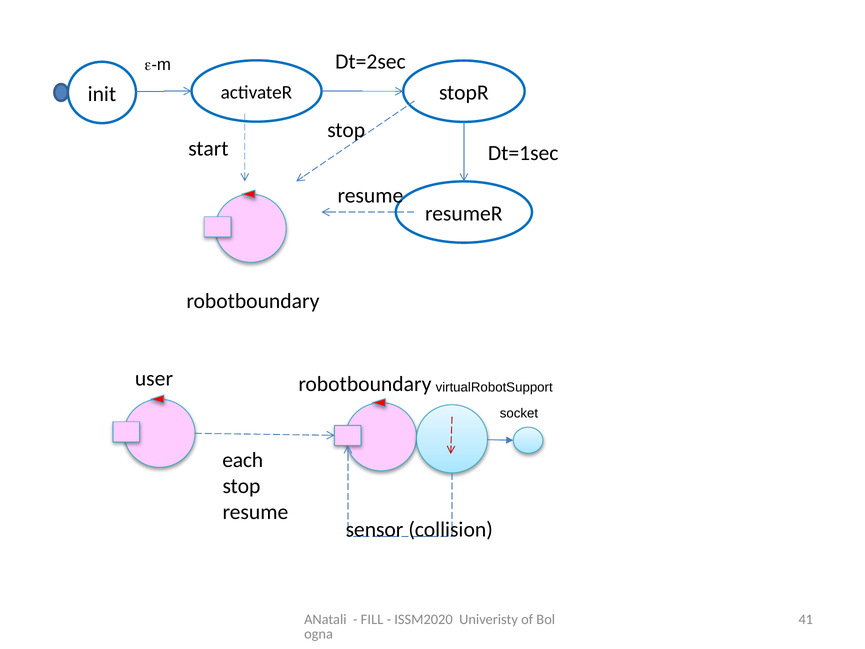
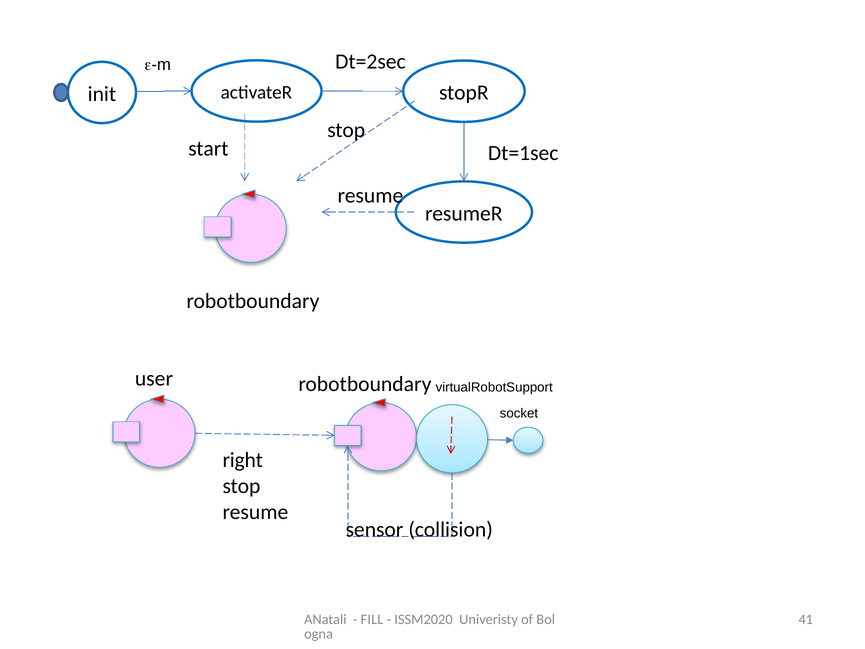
each: each -> right (243, 460)
